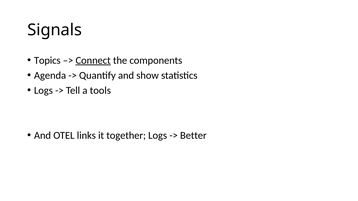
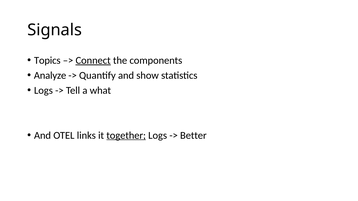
Agenda: Agenda -> Analyze (50, 76)
tools: tools -> what (100, 91)
together underline: none -> present (126, 136)
